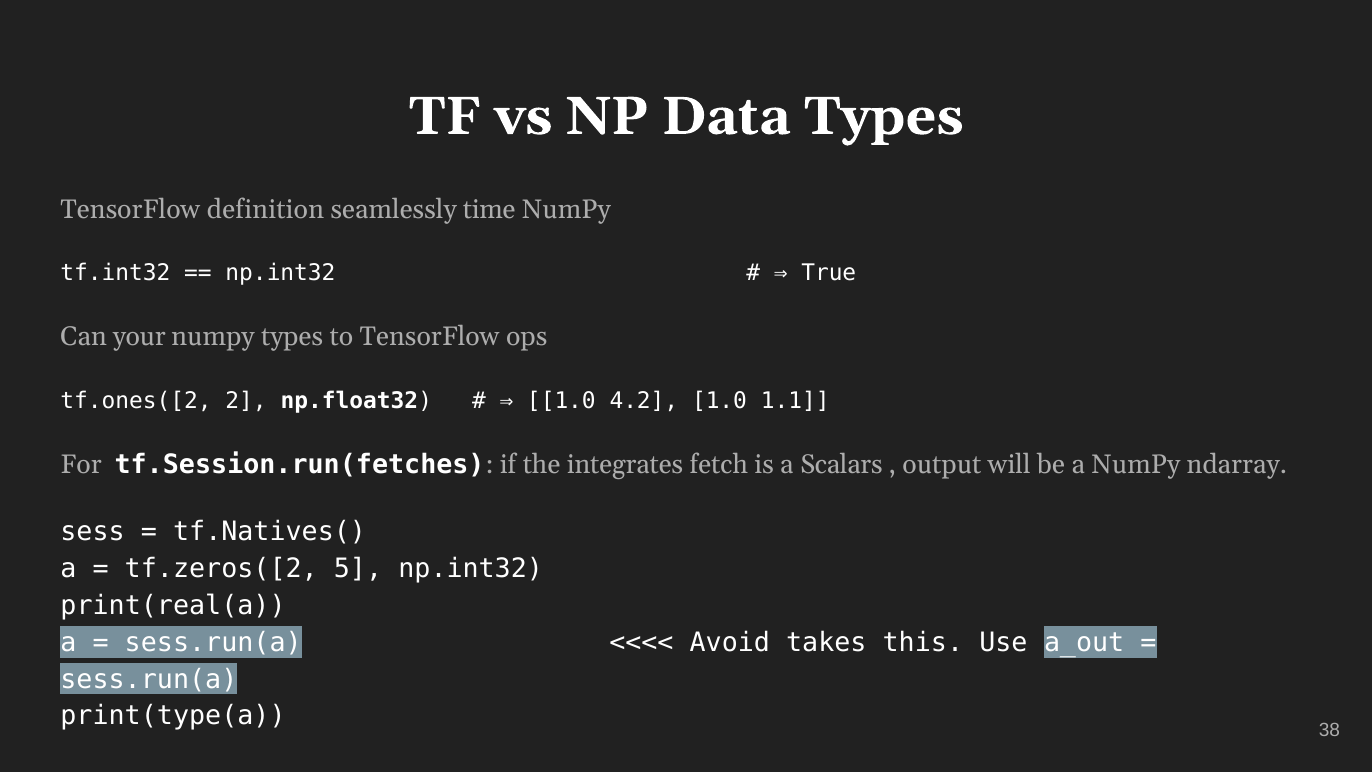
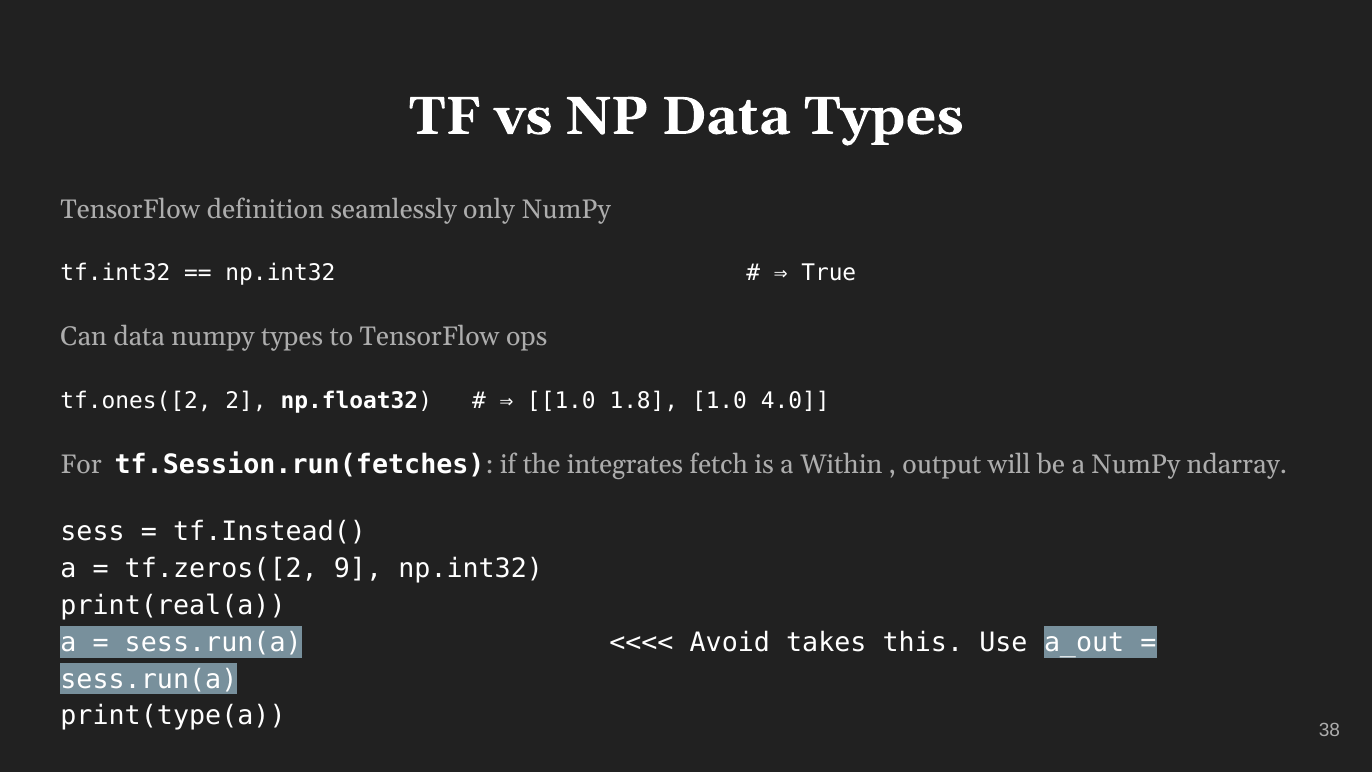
time: time -> only (489, 209)
Can your: your -> data (139, 337)
4.2: 4.2 -> 1.8 (644, 401)
1.1: 1.1 -> 4.0 (795, 401)
Scalars: Scalars -> Within (841, 465)
tf.Natives(: tf.Natives( -> tf.Instead( (270, 532)
5: 5 -> 9 (358, 569)
